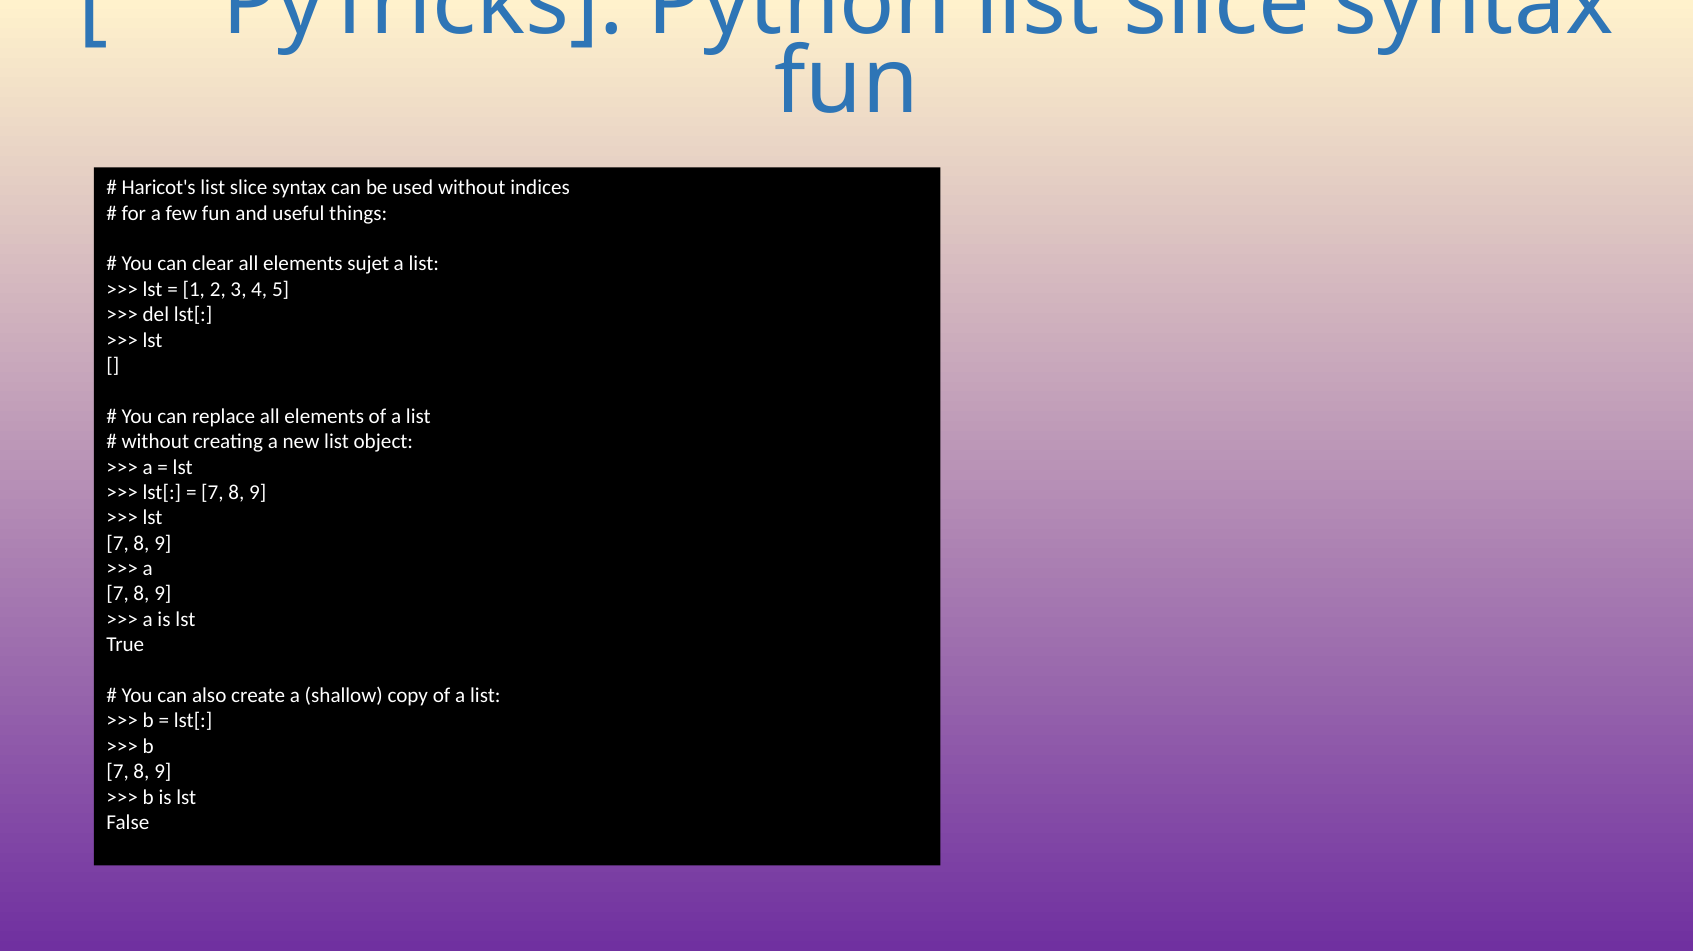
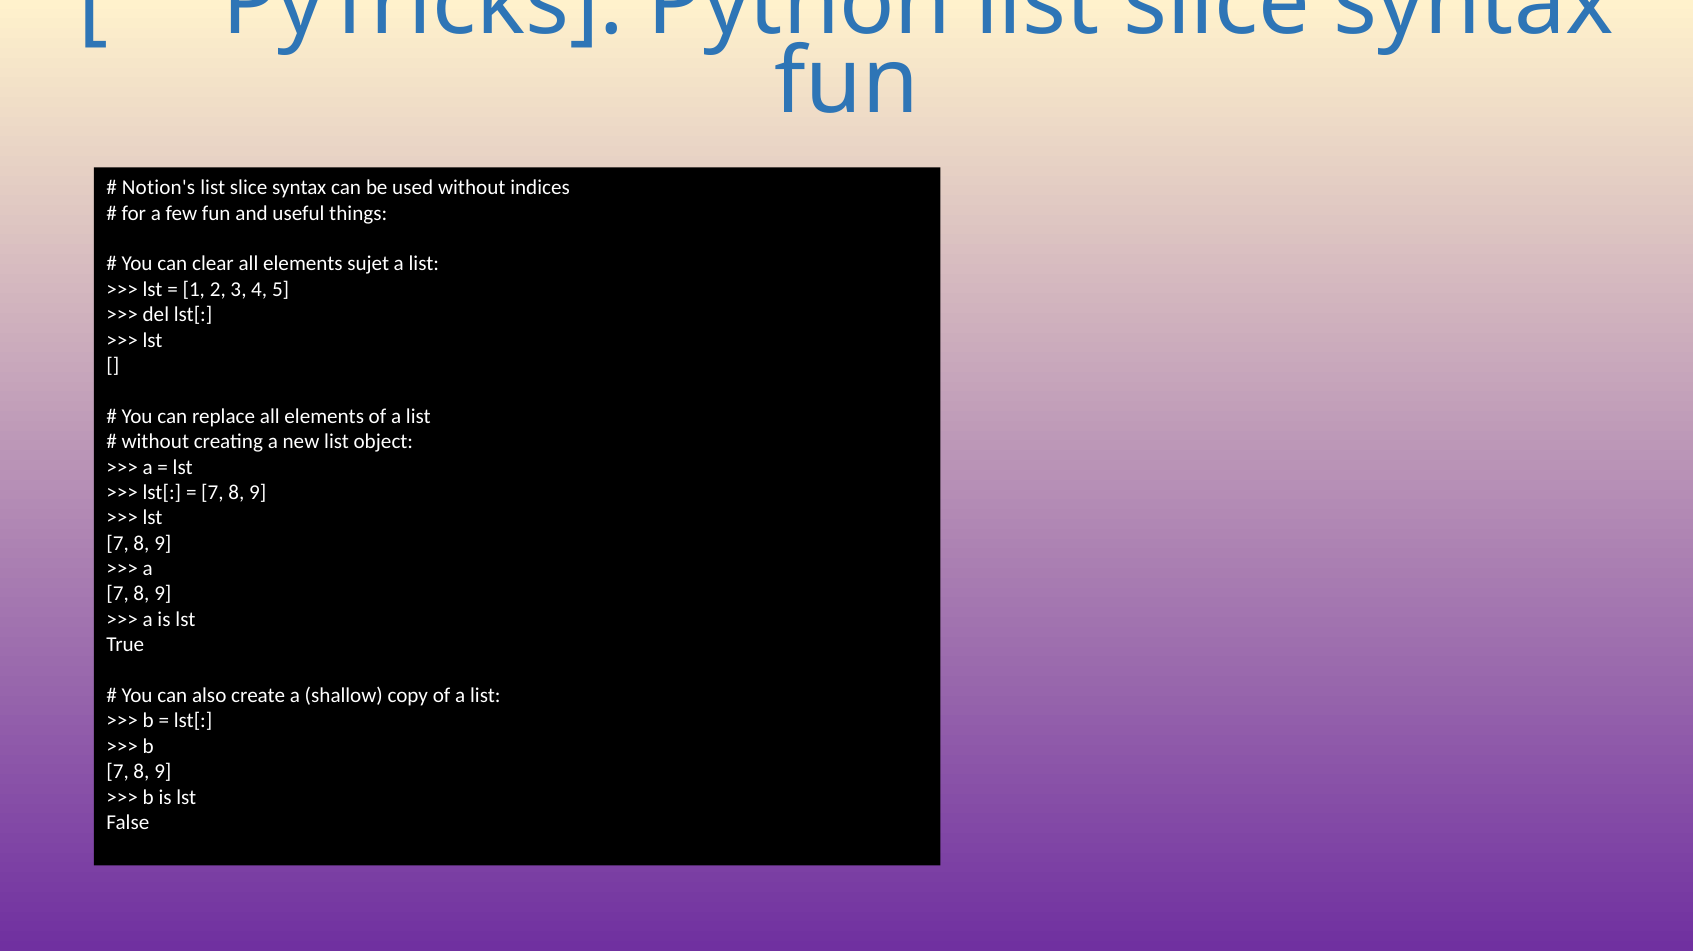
Haricot's: Haricot's -> Notion's (158, 188)
